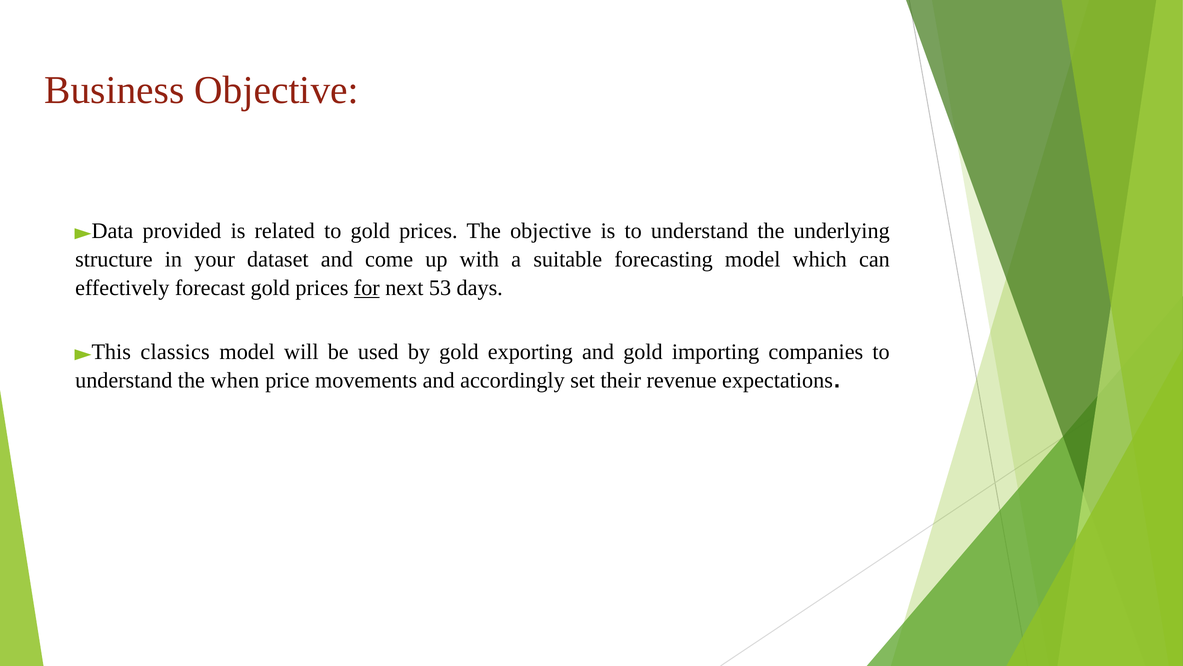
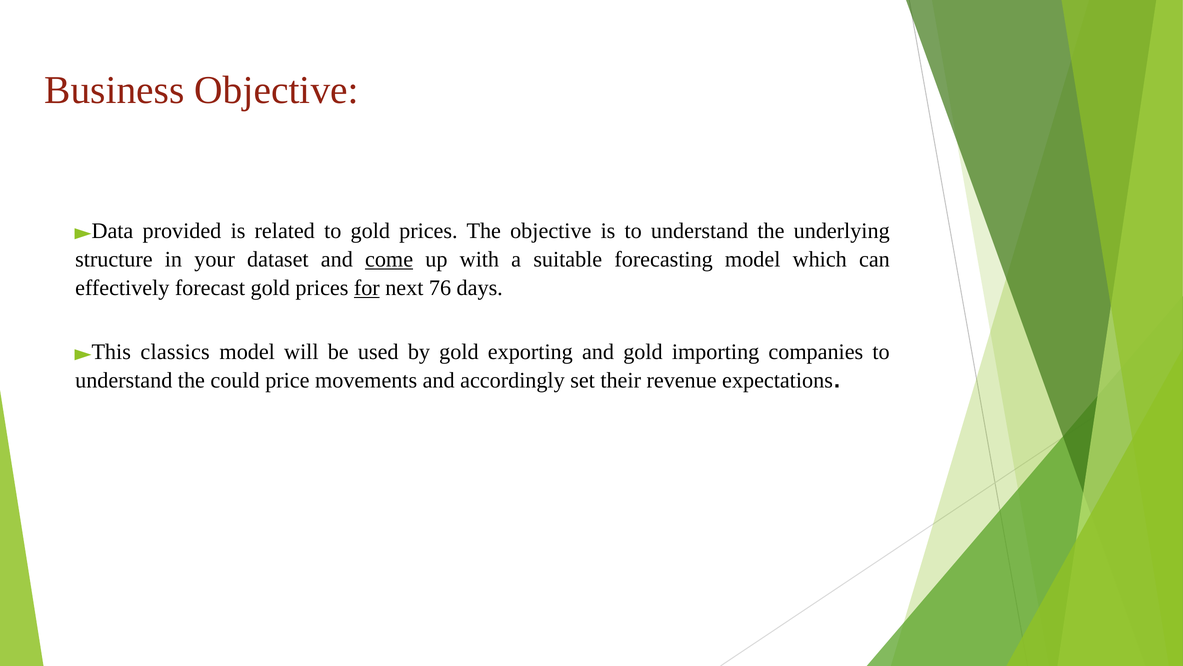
come underline: none -> present (389, 259)
53: 53 -> 76 (440, 288)
when: when -> could (235, 380)
